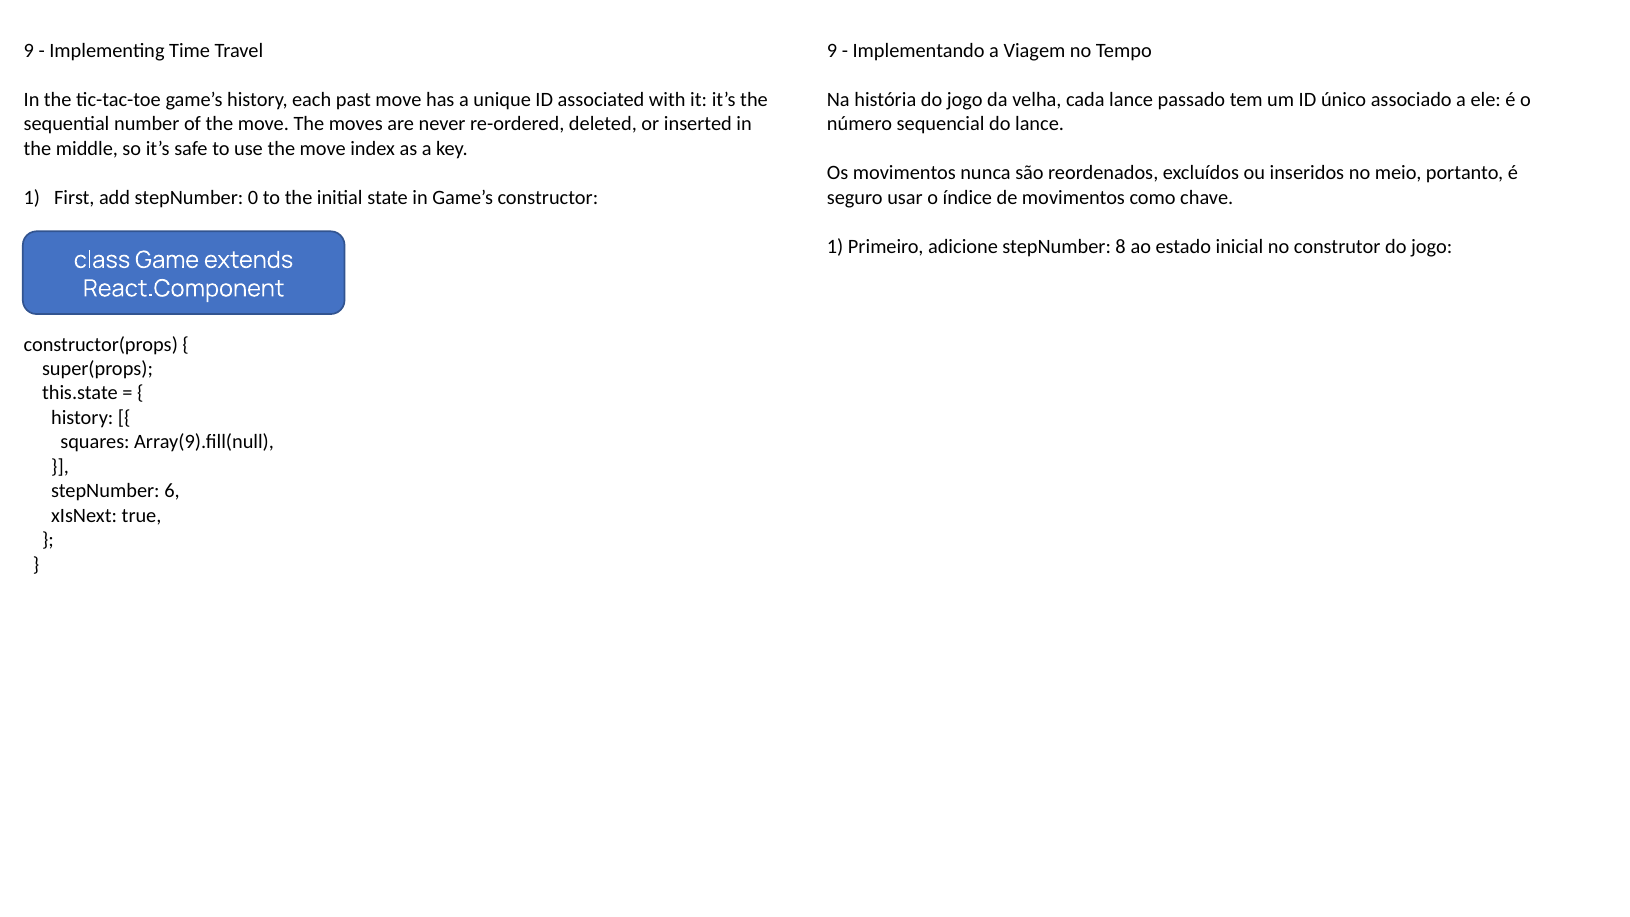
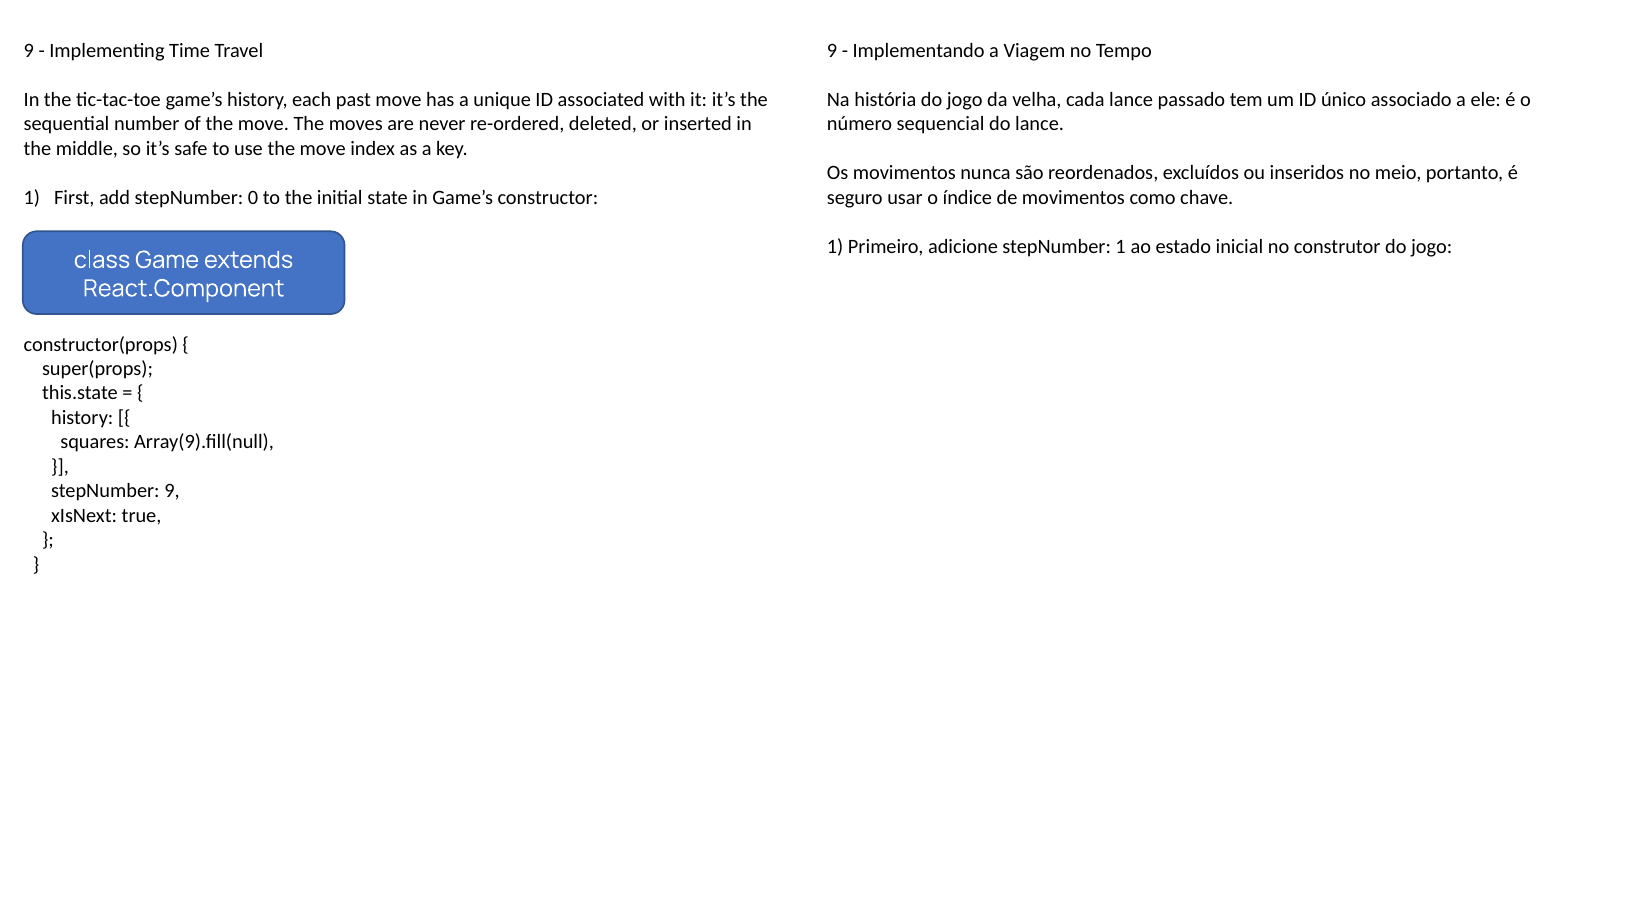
stepNumber 8: 8 -> 1 (1121, 246)
stepNumber 6: 6 -> 9 (172, 491)
